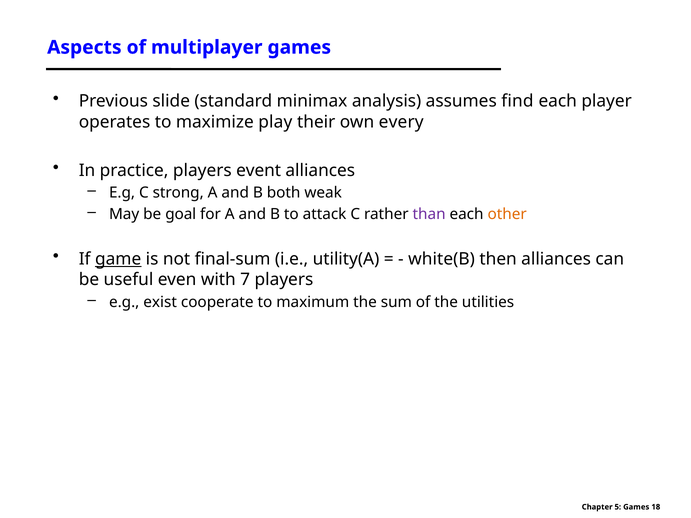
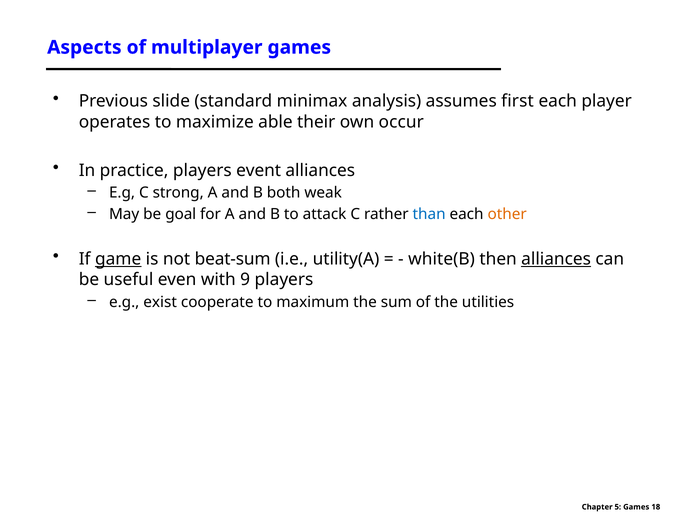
find: find -> first (517, 101)
play: play -> able (275, 122)
every: every -> occur (401, 122)
than colour: purple -> blue (429, 214)
final-sum: final-sum -> beat-sum (233, 259)
alliances underline: none -> present (556, 259)
7: 7 -> 9 (245, 280)
